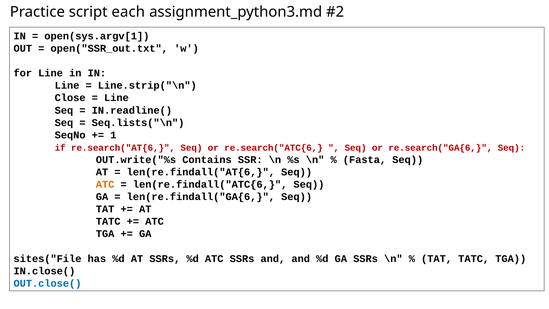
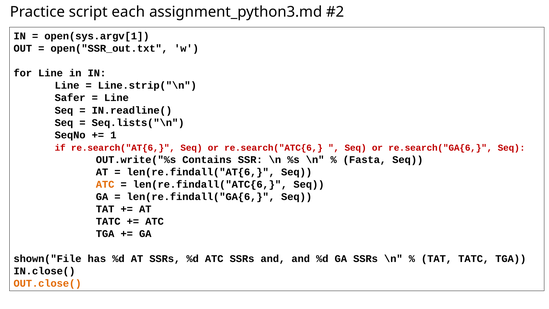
Close: Close -> Safer (70, 98)
sites("File: sites("File -> shown("File (47, 258)
OUT.close( colour: blue -> orange (47, 283)
